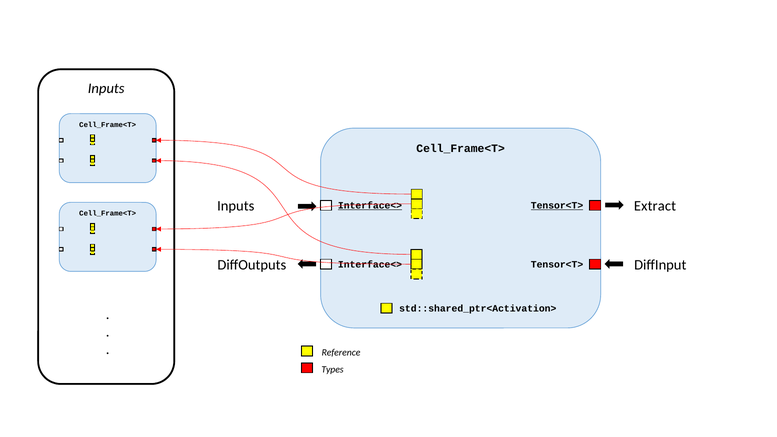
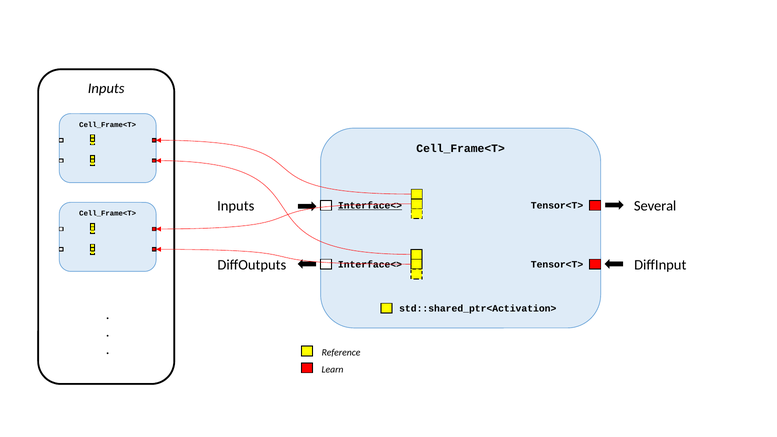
Extract: Extract -> Several (655, 206)
Tensor<T> underline: present -> none (557, 206)
Types: Types -> Learn (333, 370)
